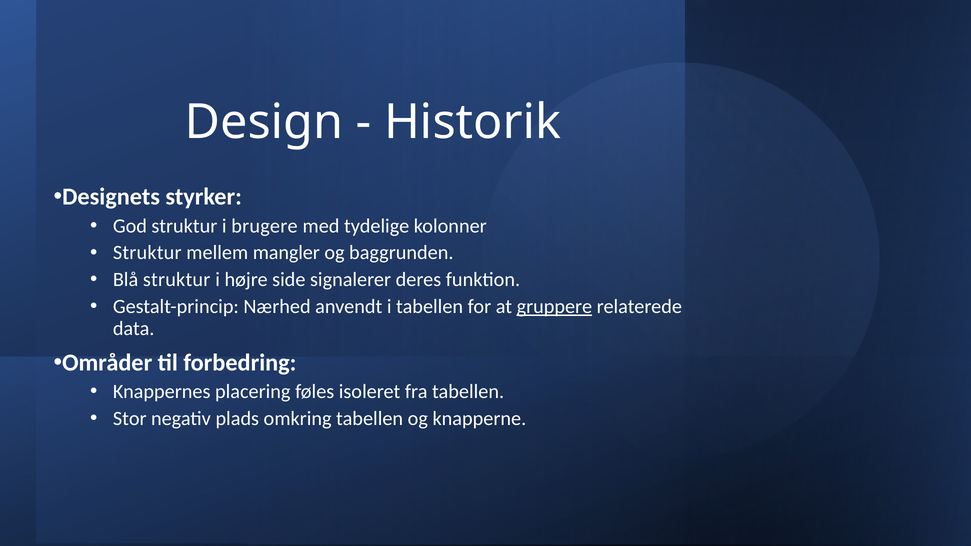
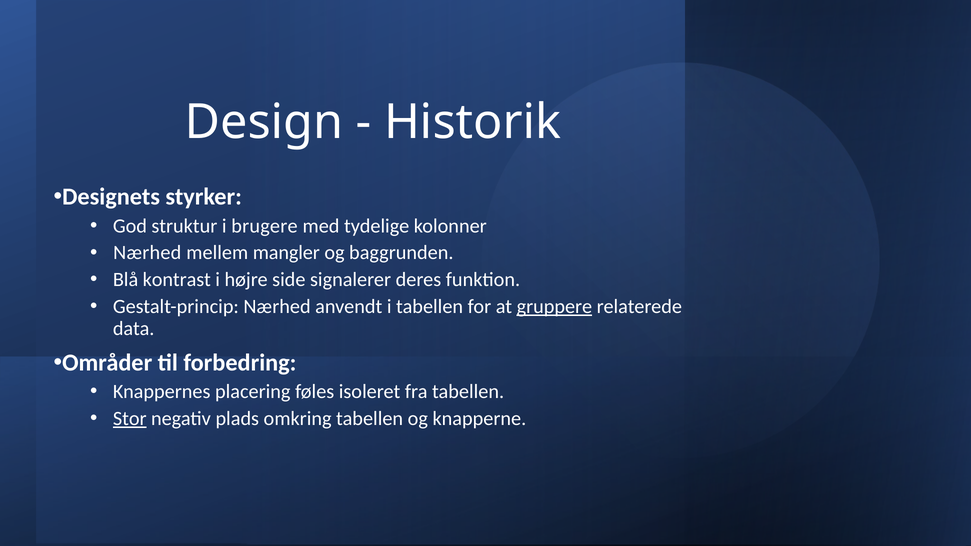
Struktur: Struktur -> Nærhed (147, 253)
Blå struktur: struktur -> kontrast (177, 280)
Stor underline: none -> present (130, 419)
